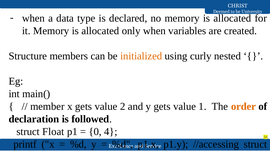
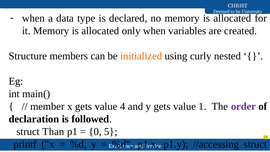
2: 2 -> 4 (123, 106)
order colour: orange -> purple (244, 106)
Float: Float -> Than (53, 132)
4: 4 -> 5 (111, 132)
